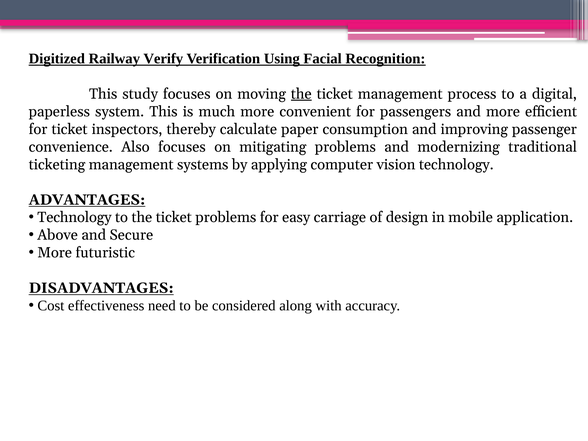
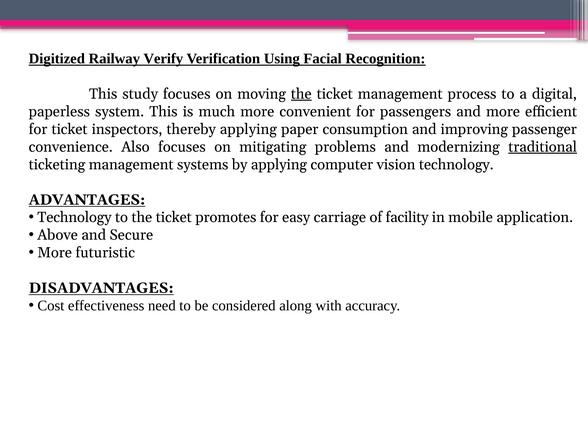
thereby calculate: calculate -> applying (248, 129)
traditional underline: none -> present (543, 147)
ticket problems: problems -> promotes (226, 217)
design: design -> facility (407, 217)
